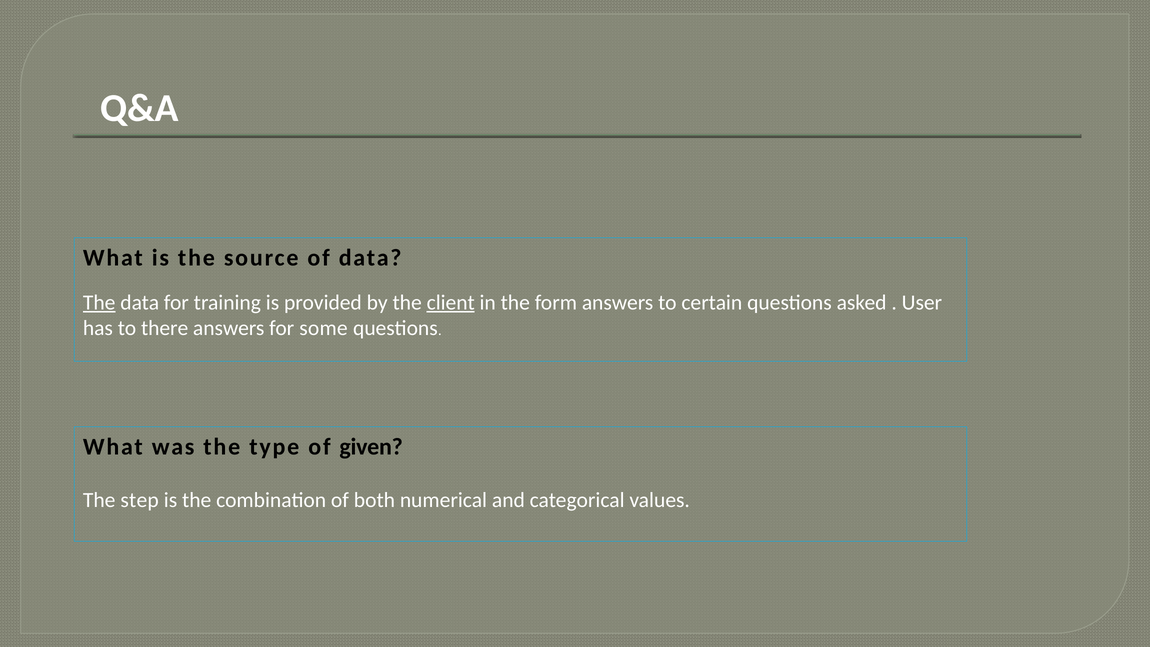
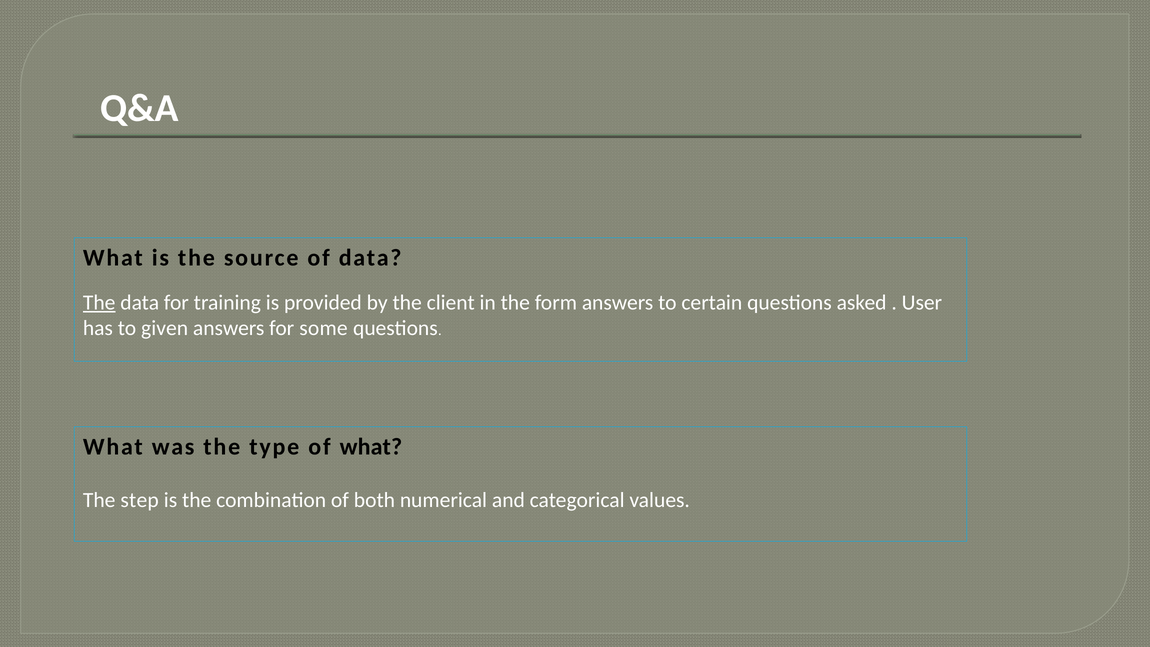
client underline: present -> none (451, 302)
there: there -> given (165, 328)
of given: given -> what (371, 447)
